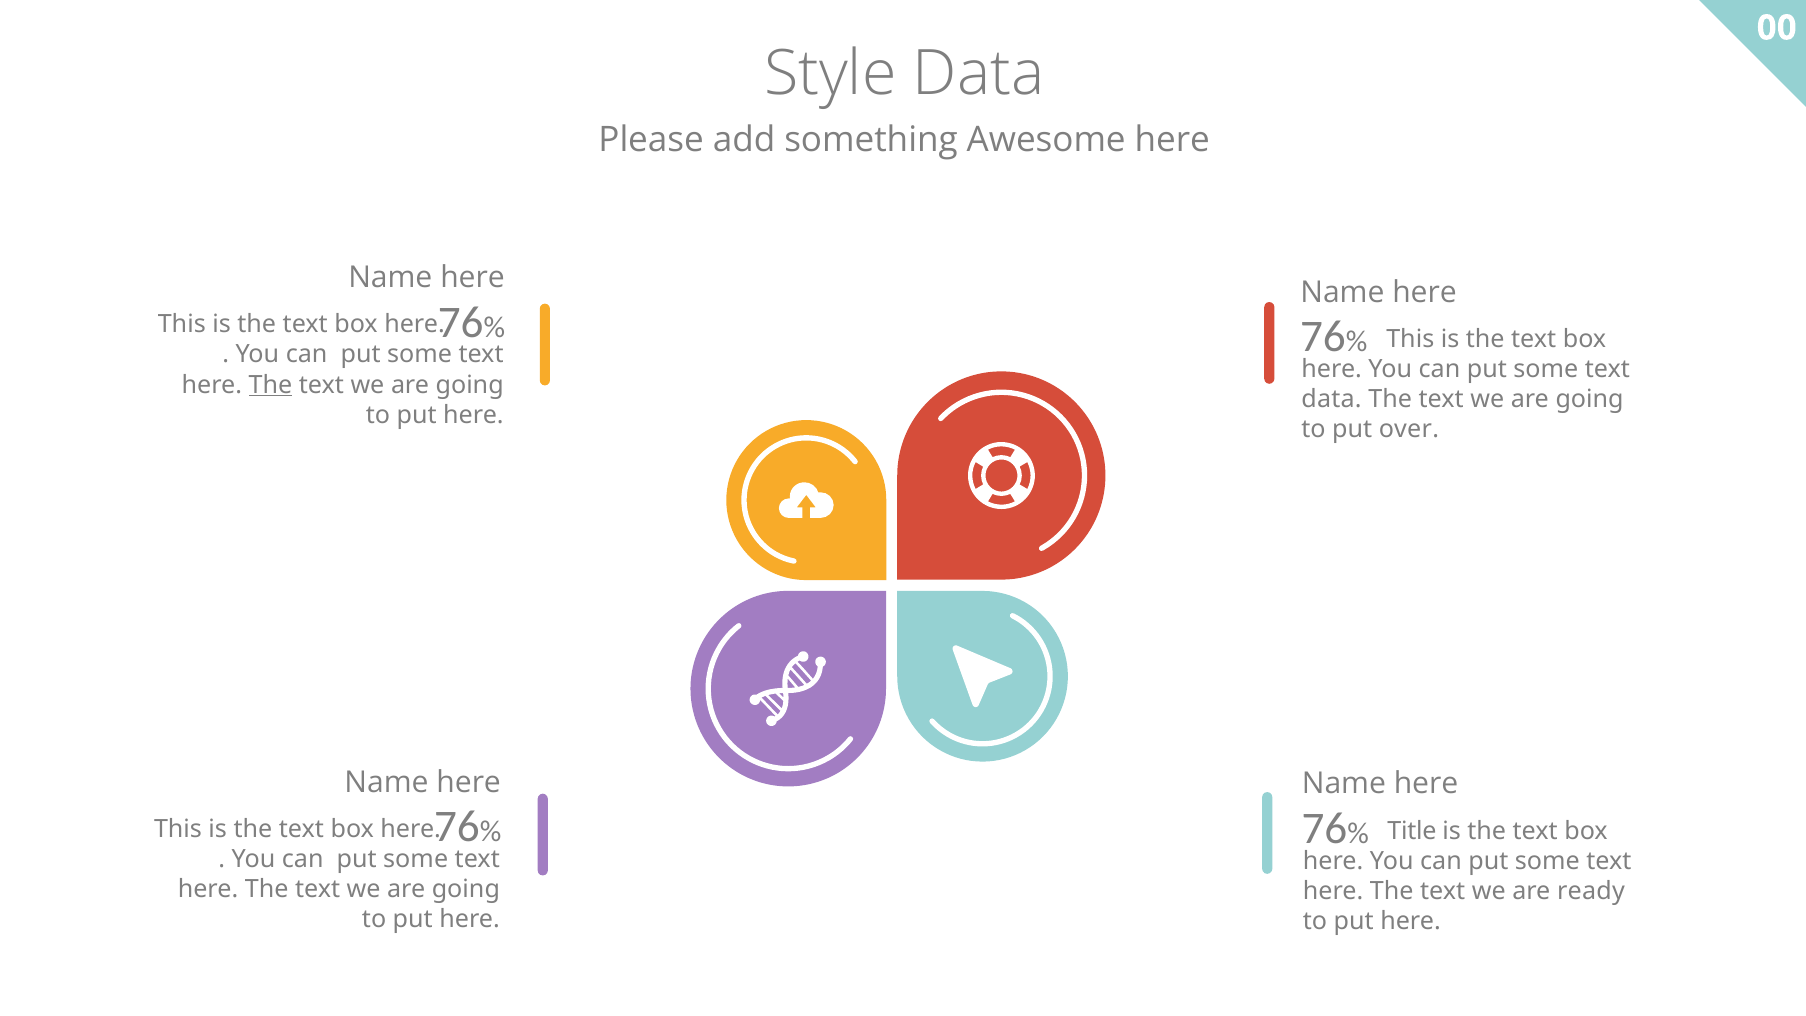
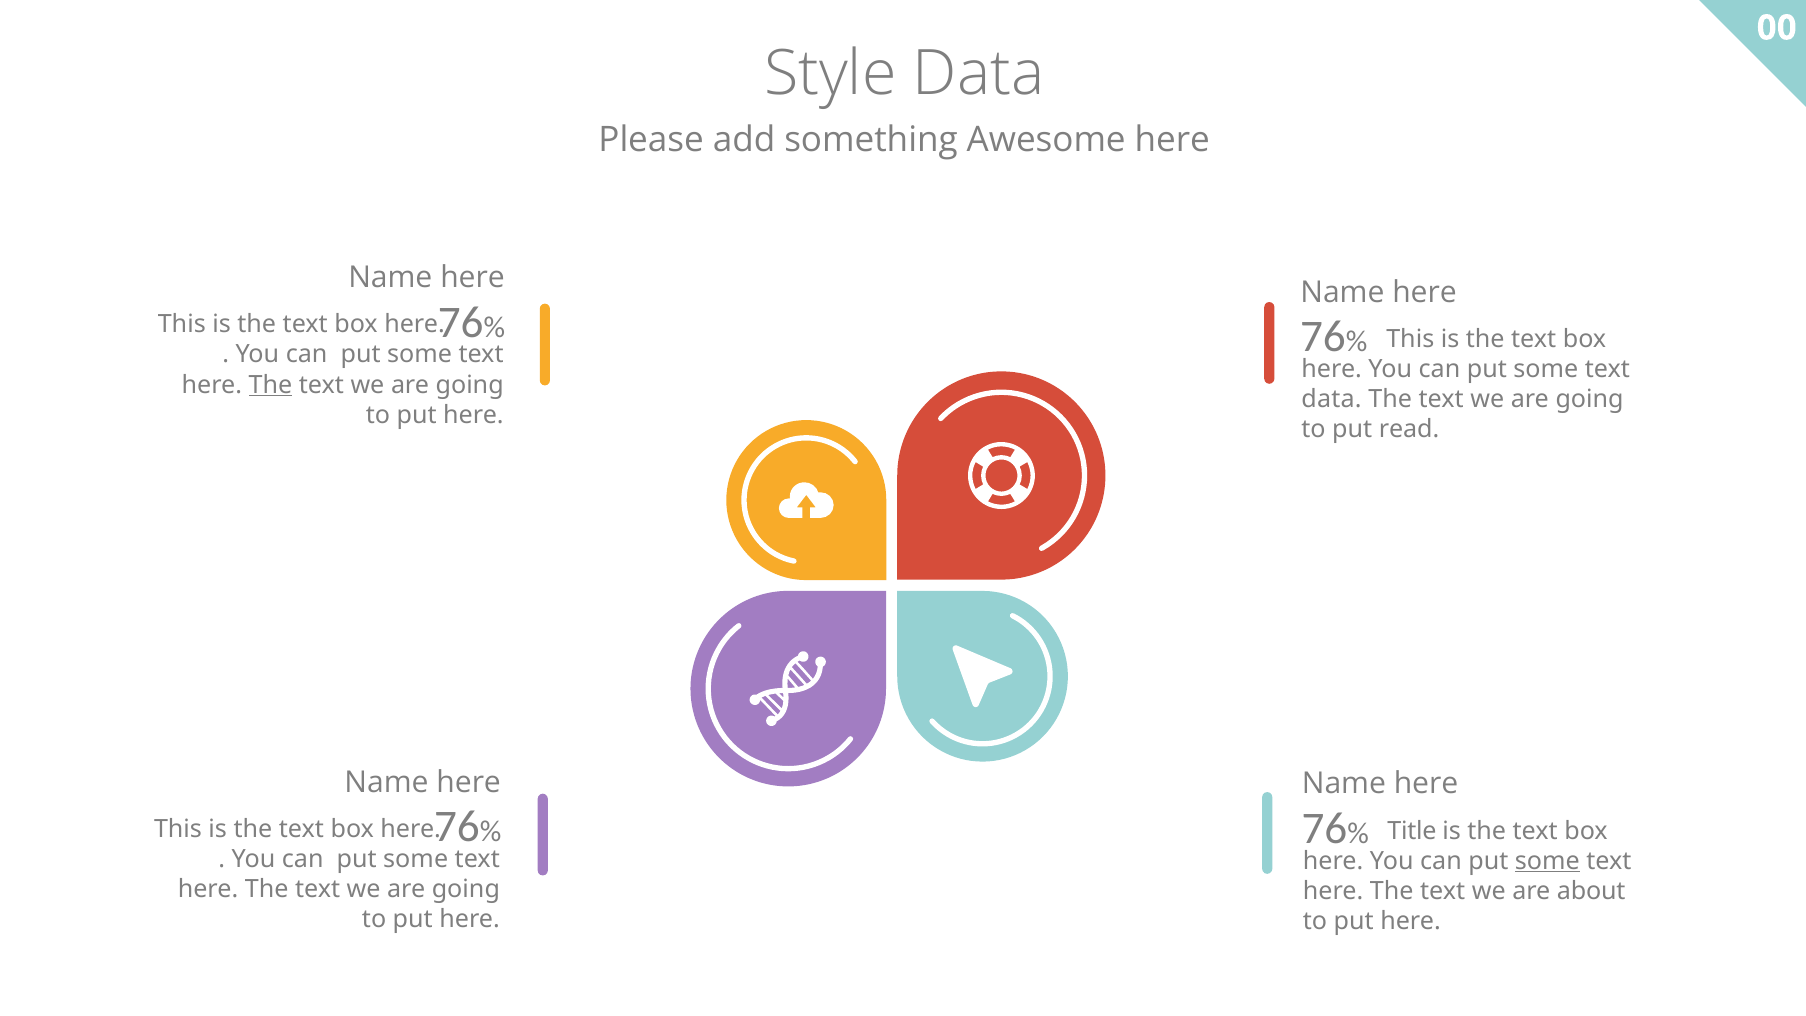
over: over -> read (1409, 429)
some underline: none -> present (1547, 861)
ready: ready -> about (1591, 891)
